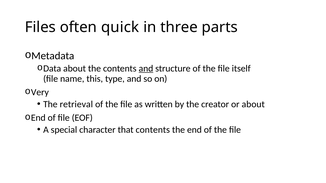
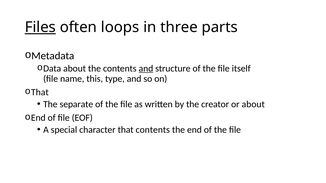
Files underline: none -> present (40, 27)
quick: quick -> loops (120, 27)
Very: Very -> That (40, 92)
retrieval: retrieval -> separate (76, 104)
